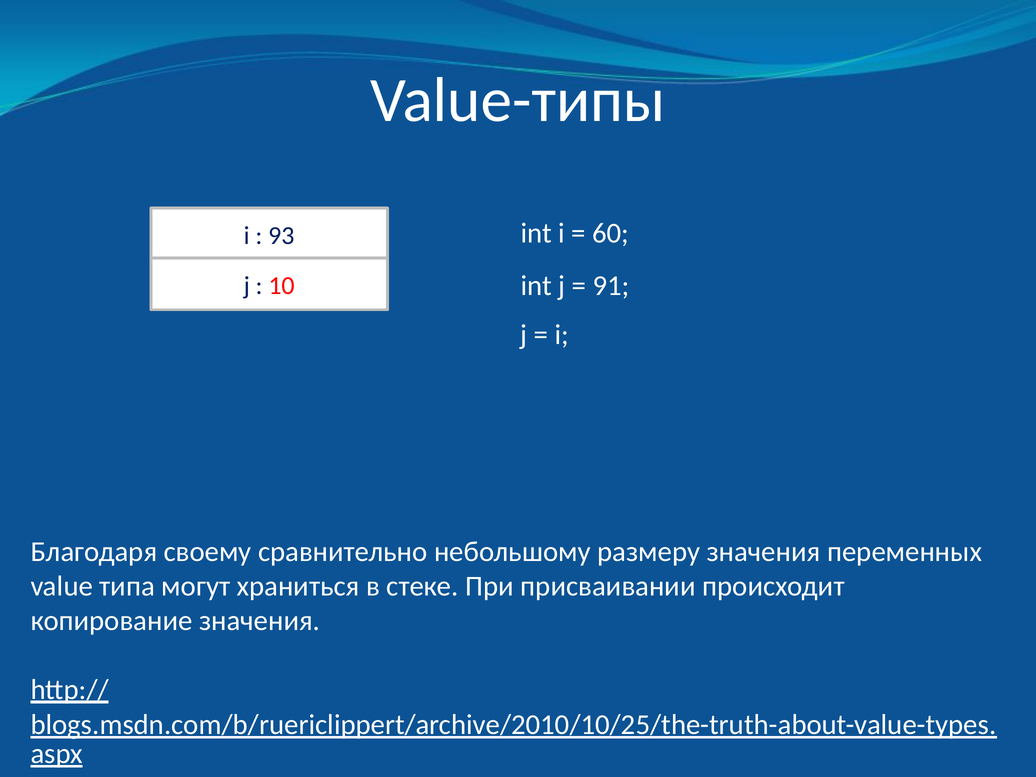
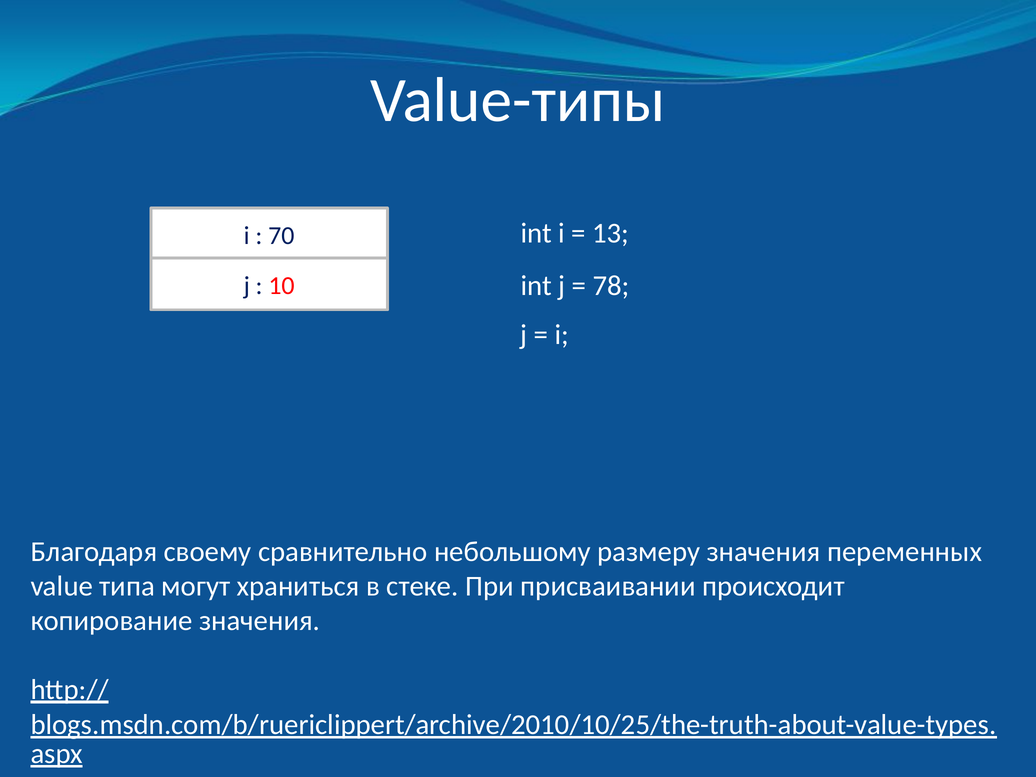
60: 60 -> 13 (611, 233)
93: 93 -> 70 (281, 236)
91: 91 -> 78 (611, 286)
